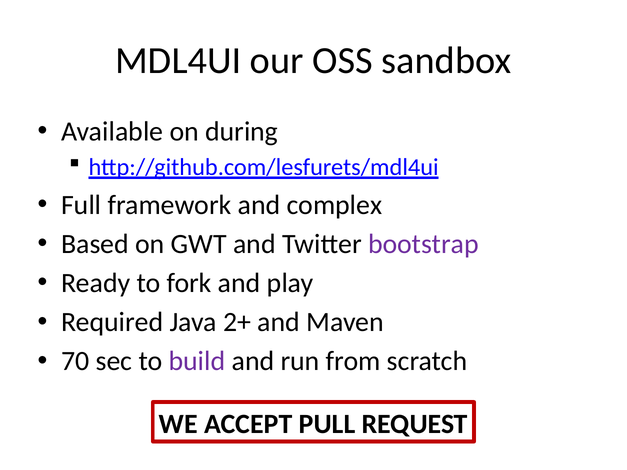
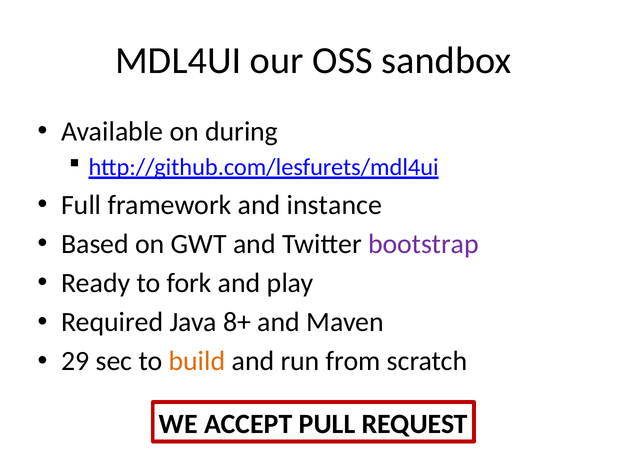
complex: complex -> instance (334, 205)
2+: 2+ -> 8+ (237, 322)
70: 70 -> 29 (75, 361)
build colour: purple -> orange (197, 361)
